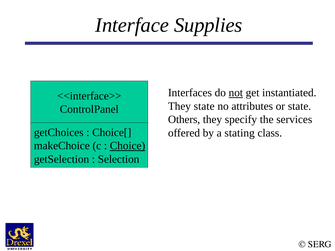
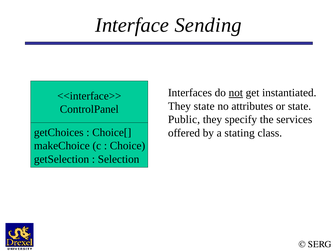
Supplies: Supplies -> Sending (208, 25)
Others: Others -> Public (184, 120)
Choice underline: present -> none (128, 146)
